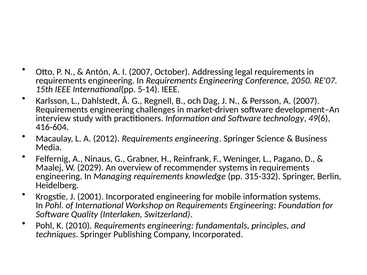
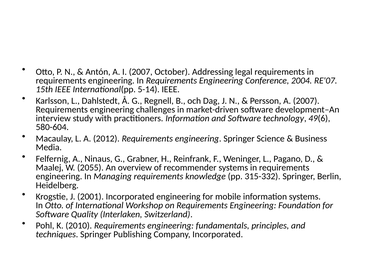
2050: 2050 -> 2004 (302, 81)
416-604: 416-604 -> 580-604 (52, 127)
2029: 2029 -> 2055 (90, 168)
In Pohl: Pohl -> Otto (54, 206)
